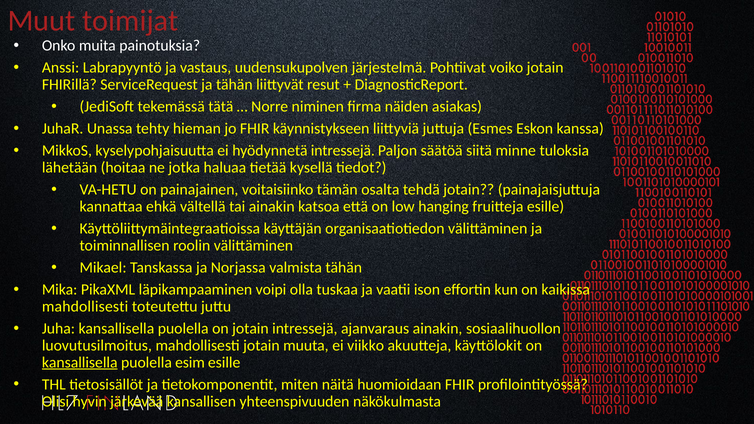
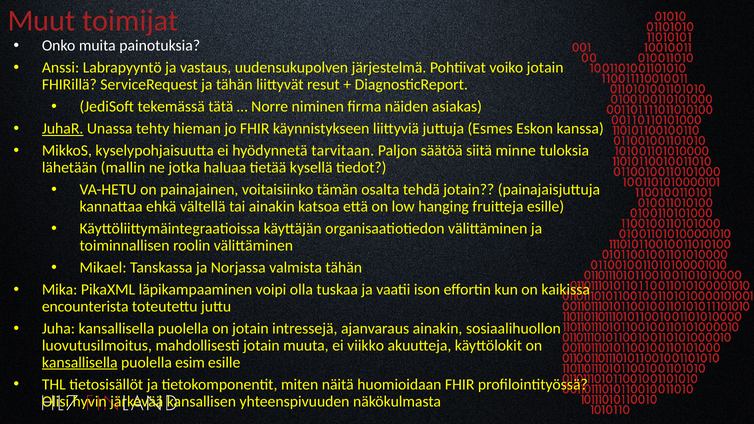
JuhaR underline: none -> present (63, 129)
hyödynnetä intressejä: intressejä -> tarvitaan (343, 151)
hoitaa: hoitaa -> mallin (123, 168)
mahdollisesti: mahdollisesti -> encounterista (85, 307)
